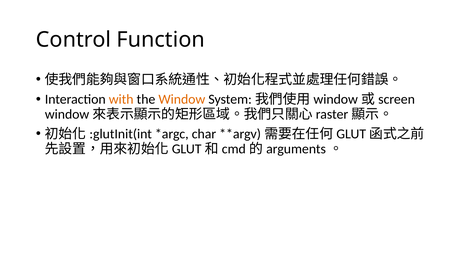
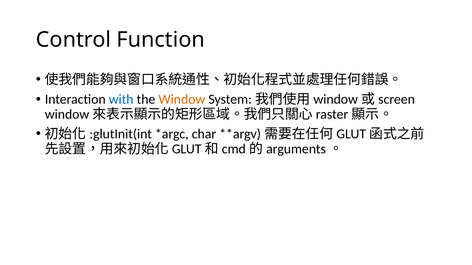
with colour: orange -> blue (121, 100)
